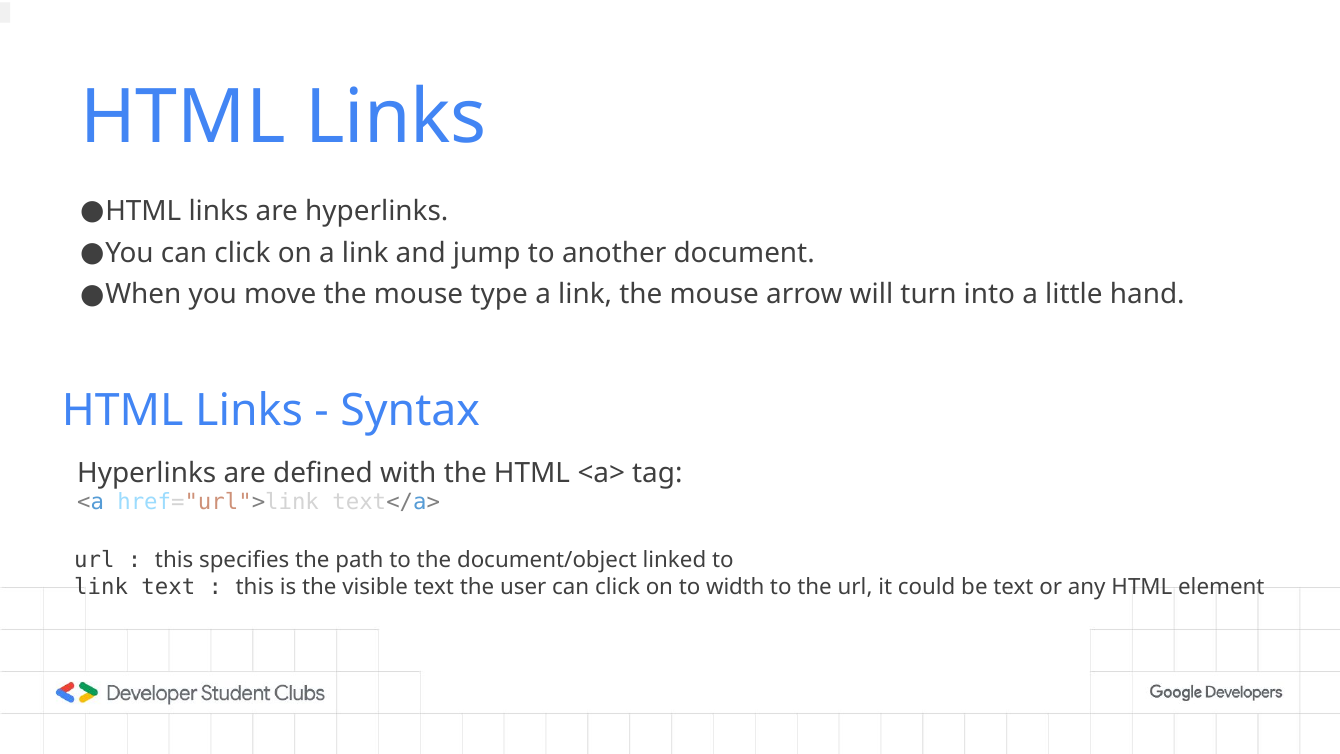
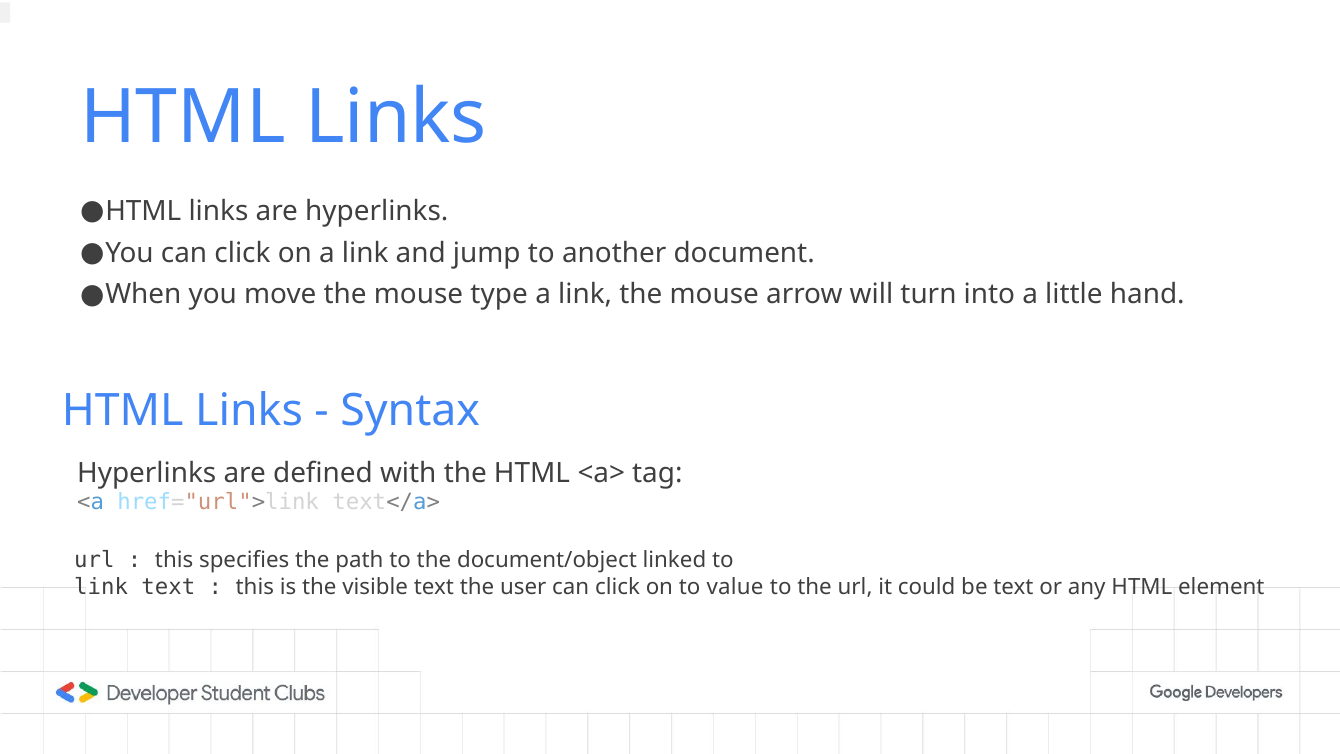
width: width -> value (735, 587)
